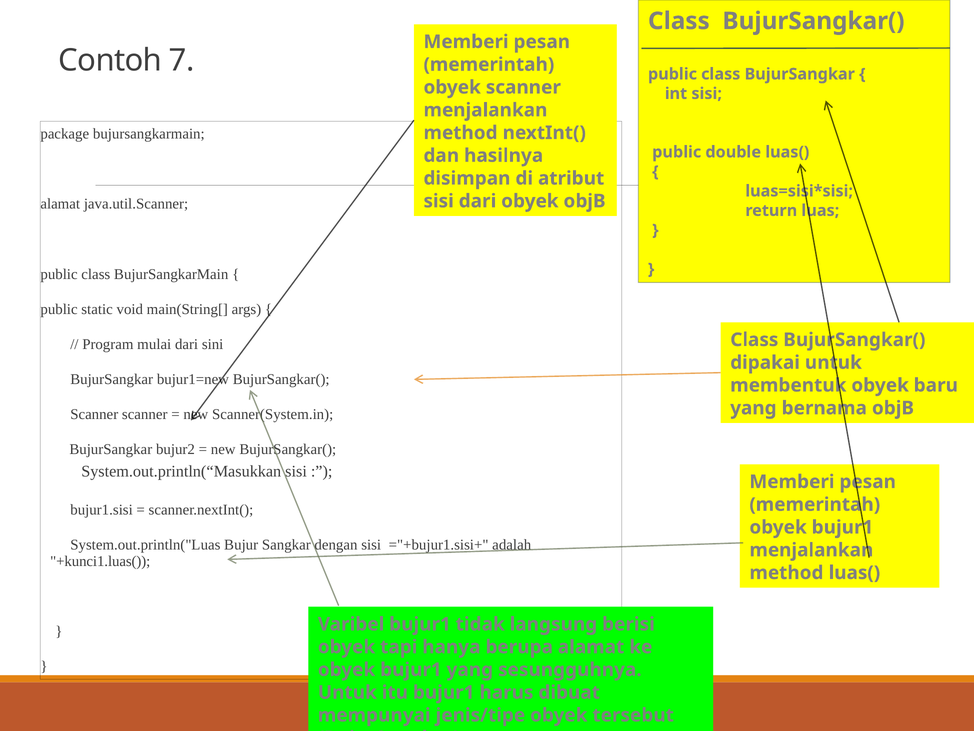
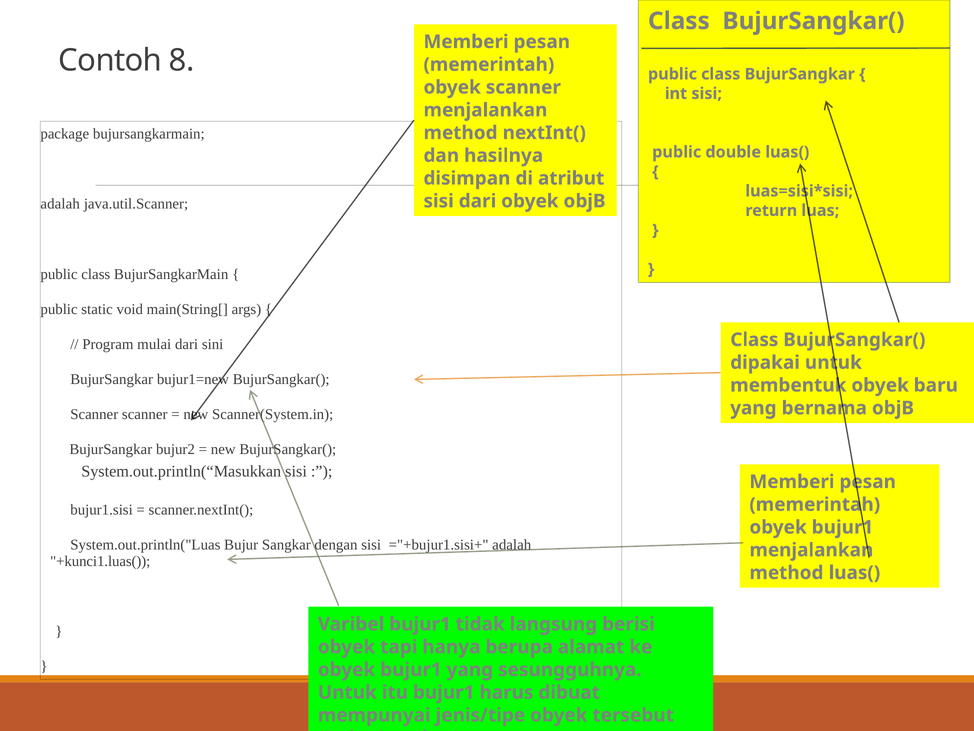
7: 7 -> 8 (182, 61)
alamat: alamat -> adalah (60, 204)
